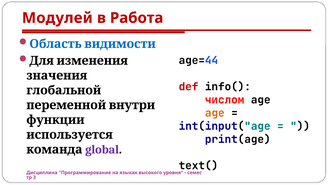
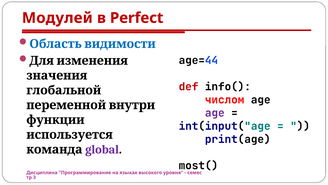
Работа: Работа -> Perfect (137, 18)
age colour: orange -> purple (215, 113)
text(: text( -> most( (198, 165)
